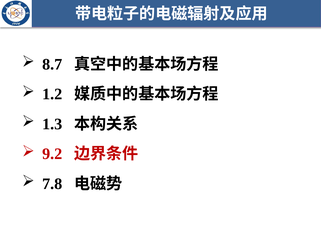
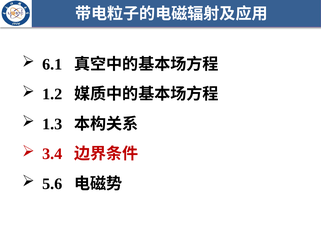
8.7: 8.7 -> 6.1 (52, 64)
9.2: 9.2 -> 3.4 (52, 154)
7.8: 7.8 -> 5.6 (52, 184)
